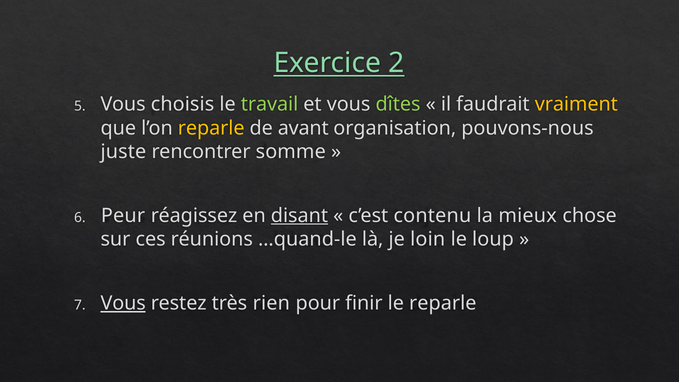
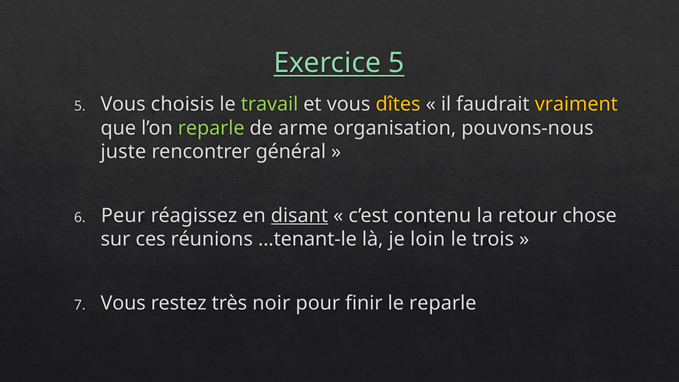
Exercice 2: 2 -> 5 (397, 63)
dîtes colour: light green -> yellow (398, 104)
reparle colour: yellow -> light green (211, 128)
avant: avant -> arme (303, 128)
somme: somme -> général (291, 152)
mieux: mieux -> retour (528, 216)
…quand-le: …quand-le -> …tenant-le (307, 239)
loup: loup -> trois (493, 239)
Vous underline: present -> none (123, 303)
rien: rien -> noir (271, 303)
